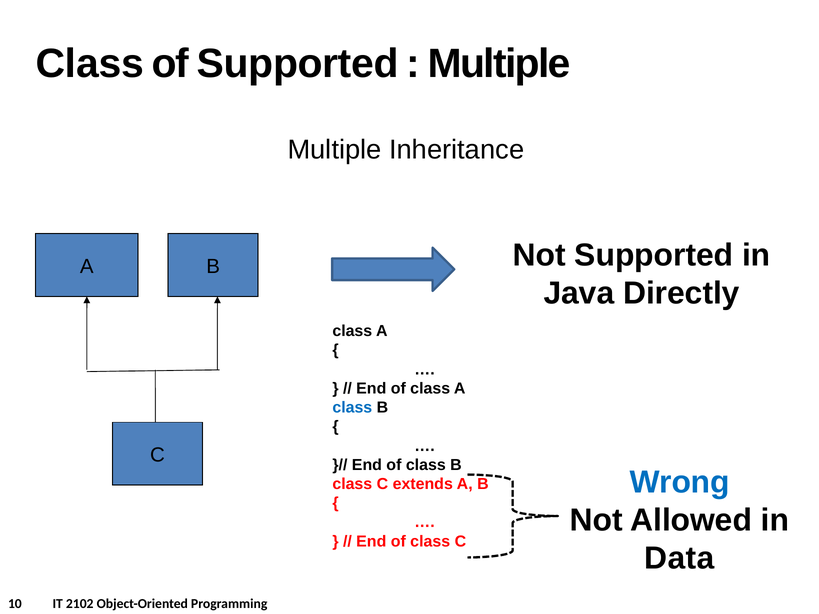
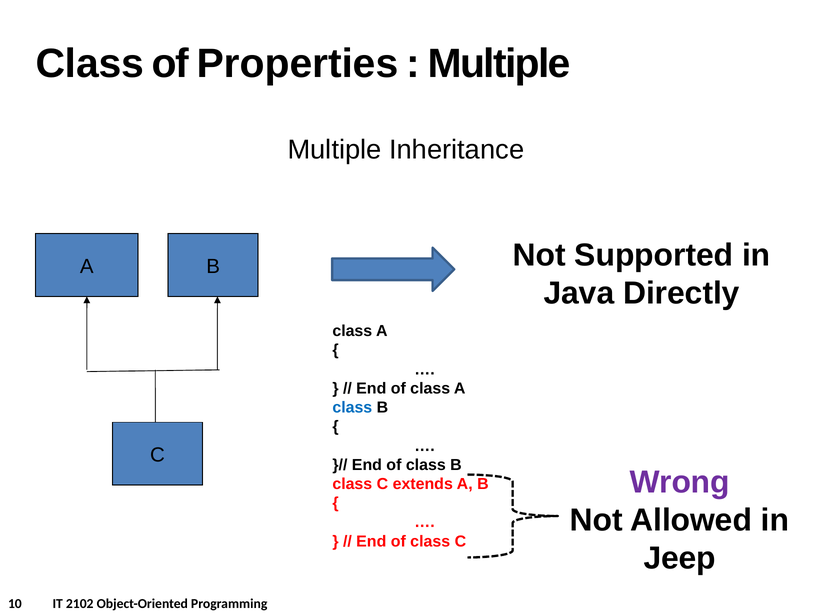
of Supported: Supported -> Properties (298, 64)
Wrong colour: blue -> purple (680, 482)
Data: Data -> Jeep (680, 559)
